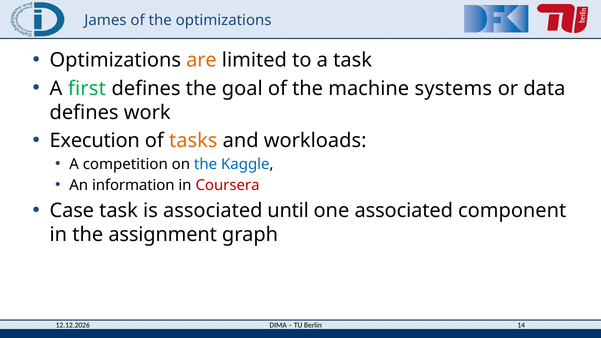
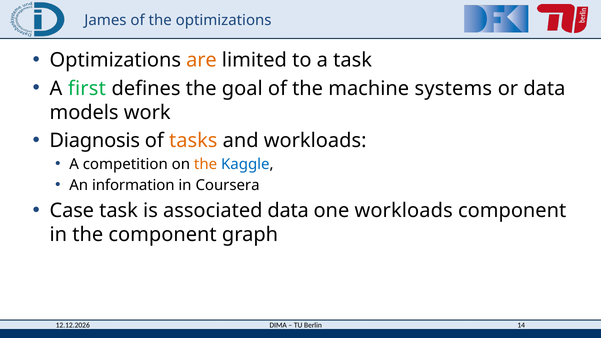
defines: defines -> models (84, 112)
Execution: Execution -> Diagnosis (95, 141)
the colour: blue -> orange (206, 164)
Coursera colour: red -> black (228, 185)
associated until: until -> data (288, 211)
one associated: associated -> workloads (404, 211)
the assignment: assignment -> component (163, 235)
